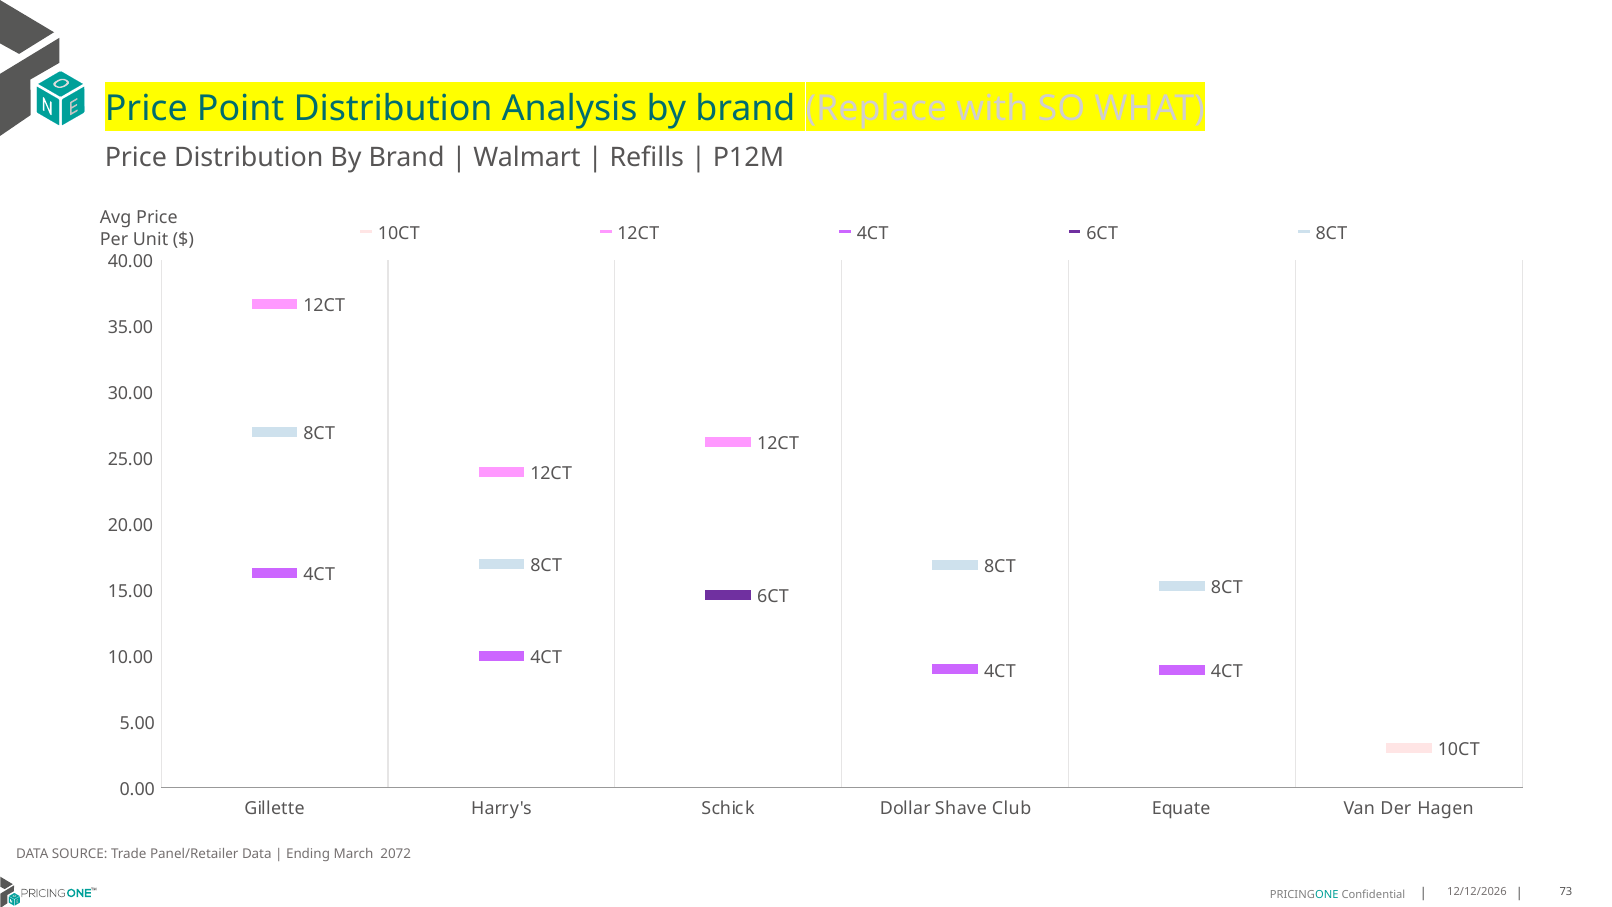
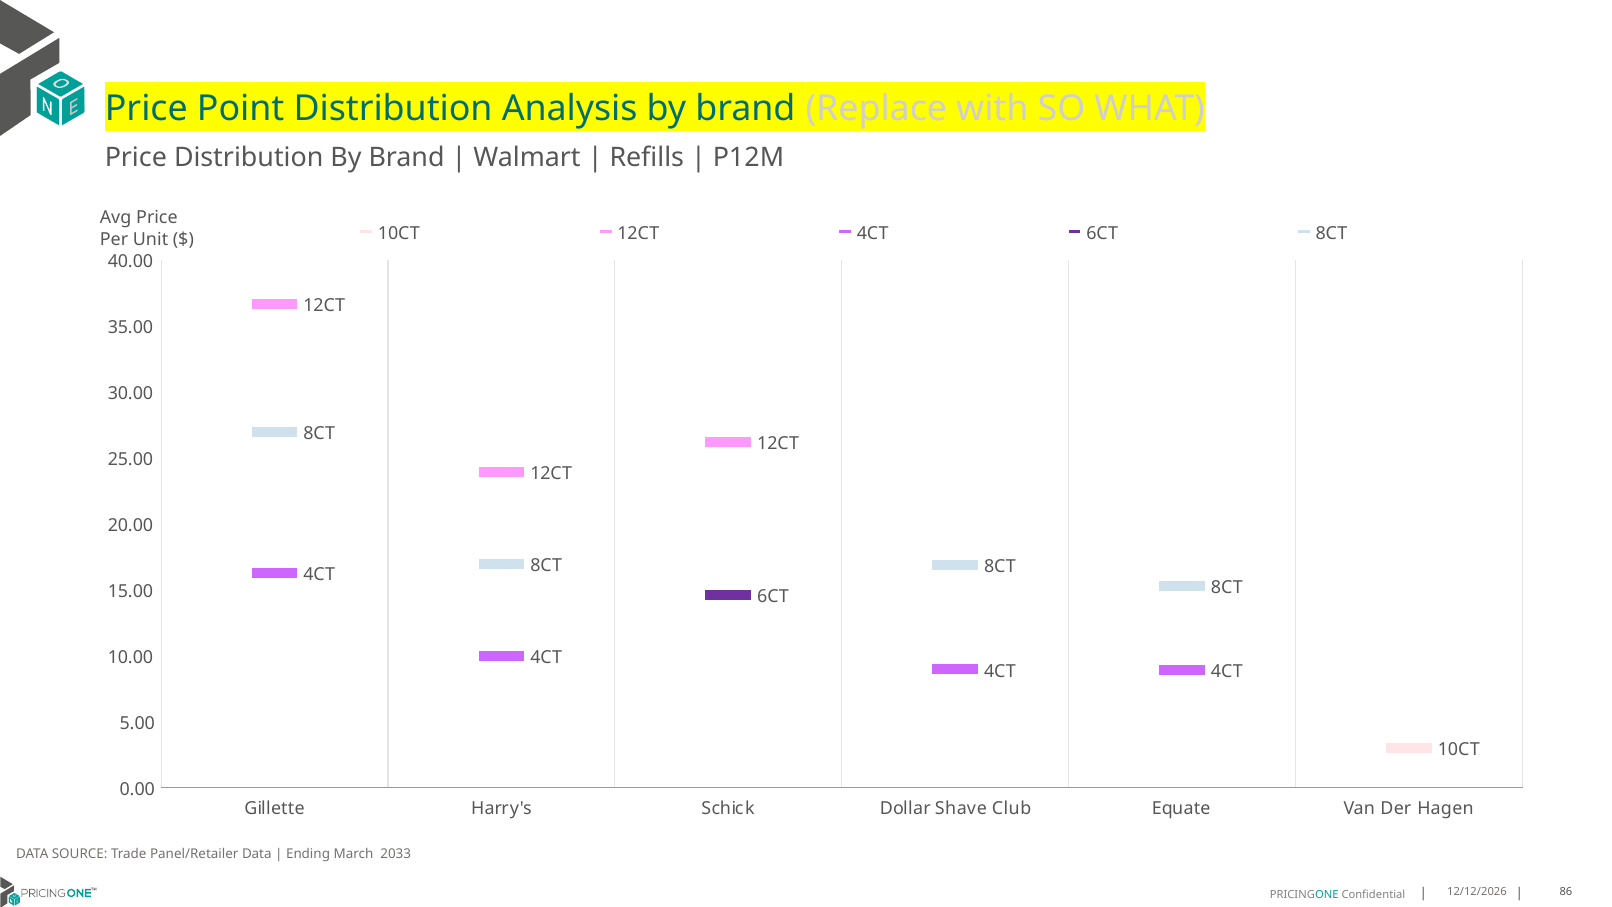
2072: 2072 -> 2033 (396, 854)
73: 73 -> 86 (1566, 892)
